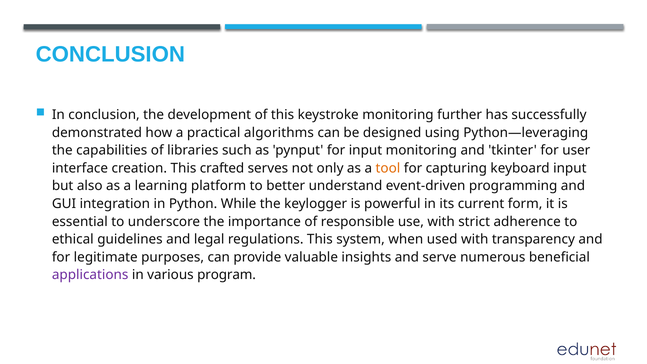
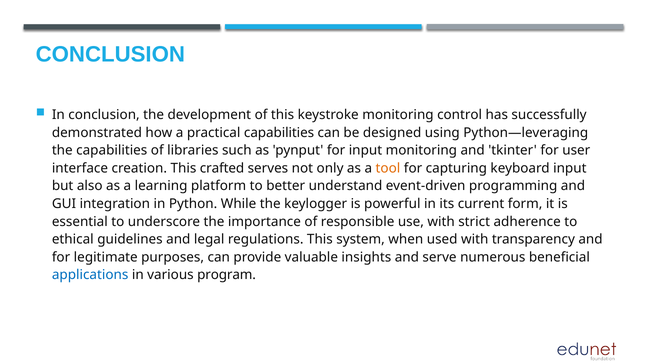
further: further -> control (460, 115)
practical algorithms: algorithms -> capabilities (279, 133)
applications colour: purple -> blue (90, 275)
